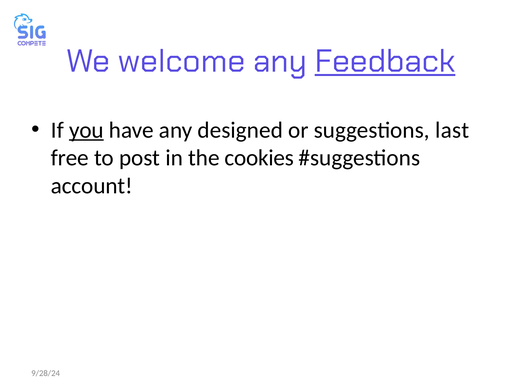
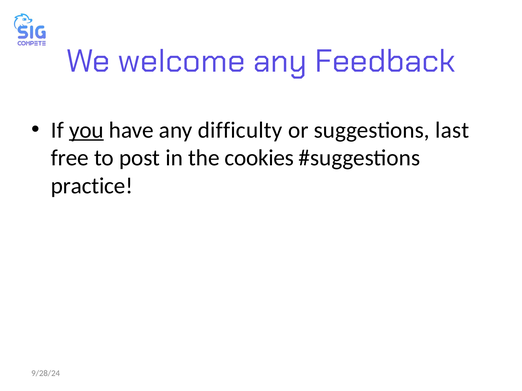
Feedback underline: present -> none (385, 61)
designed: designed -> difficulty (240, 130)
account: account -> practice (92, 186)
